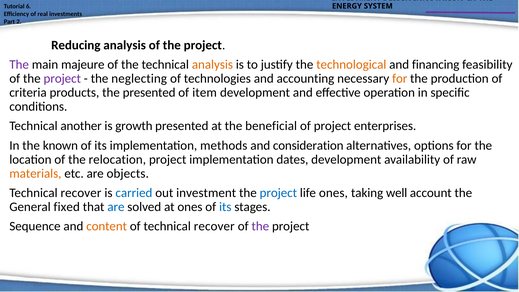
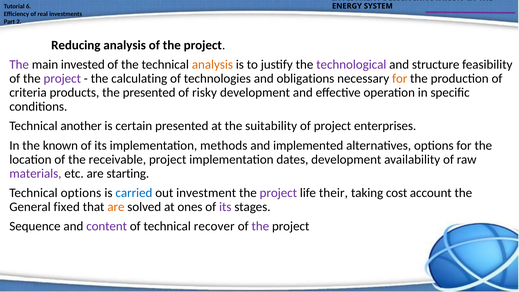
majeure: majeure -> invested (83, 65)
technological colour: orange -> purple (351, 65)
financing: financing -> structure (436, 65)
neglecting: neglecting -> calculating (139, 79)
accounting: accounting -> obligations (305, 79)
item: item -> risky (205, 93)
growth: growth -> certain (134, 126)
beneficial: beneficial -> suitability (271, 126)
consideration: consideration -> implemented (308, 145)
relocation: relocation -> receivable (117, 159)
materials colour: orange -> purple (35, 173)
objects: objects -> starting (128, 173)
recover: recover -> options (81, 193)
project colour: blue -> purple (278, 193)
life ones: ones -> their (333, 193)
well: well -> cost (397, 193)
are colour: blue -> orange (116, 207)
its colour: blue -> purple (225, 207)
content colour: orange -> purple (107, 226)
